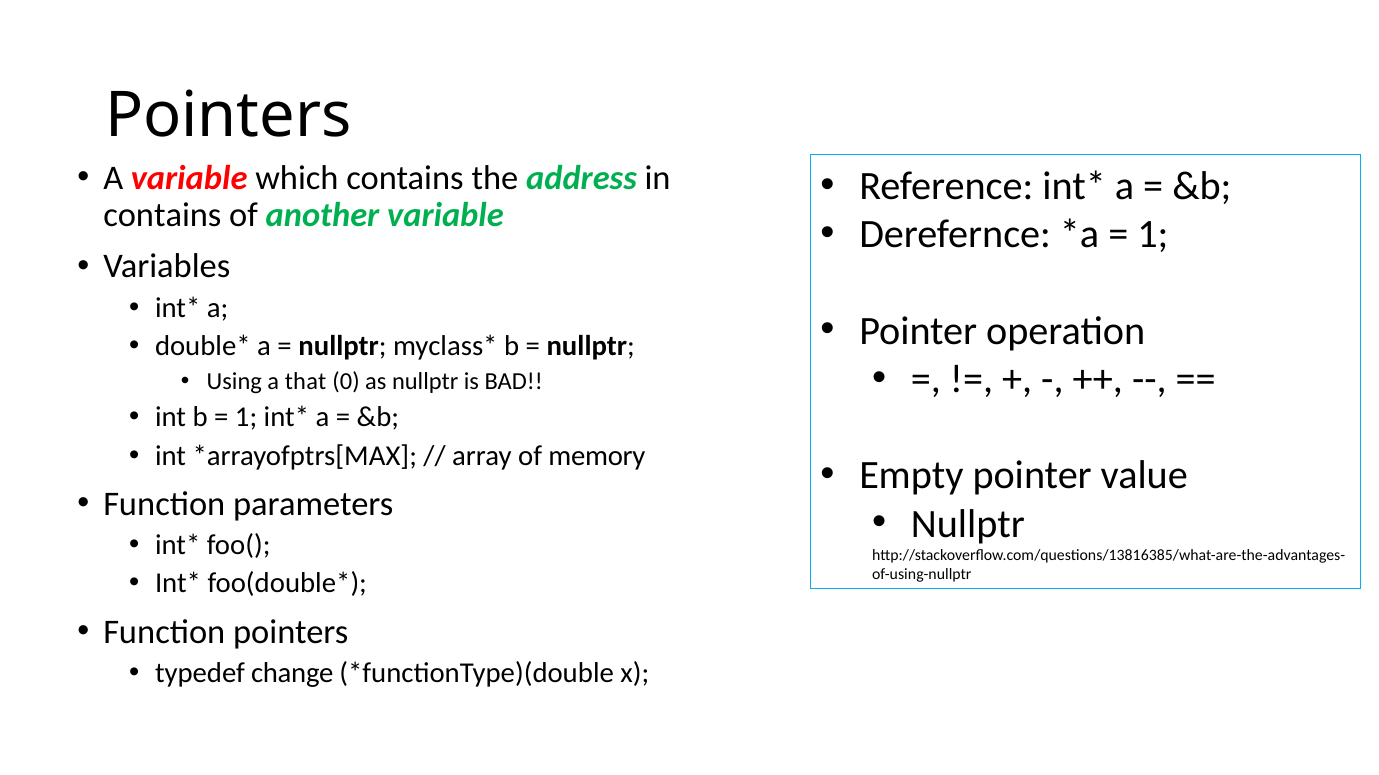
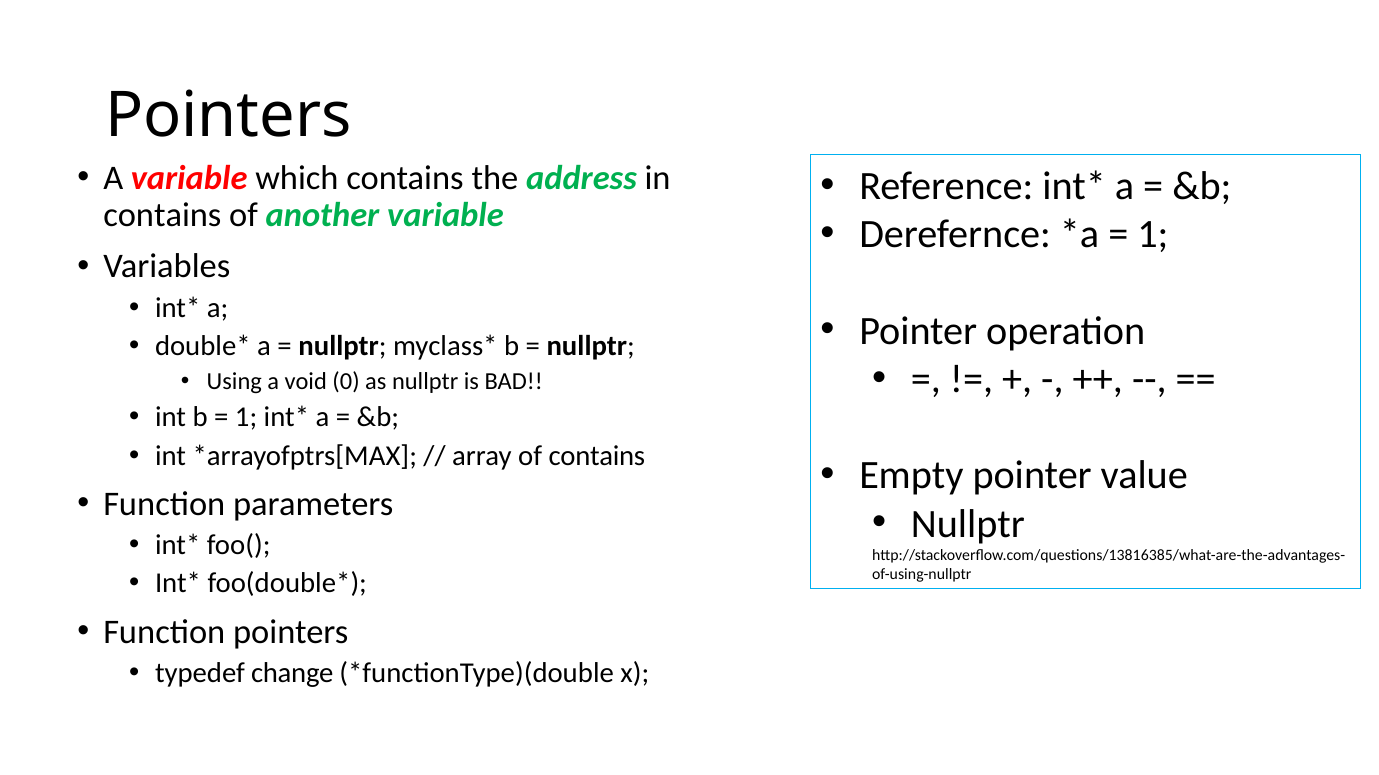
that: that -> void (306, 382)
of memory: memory -> contains (597, 456)
